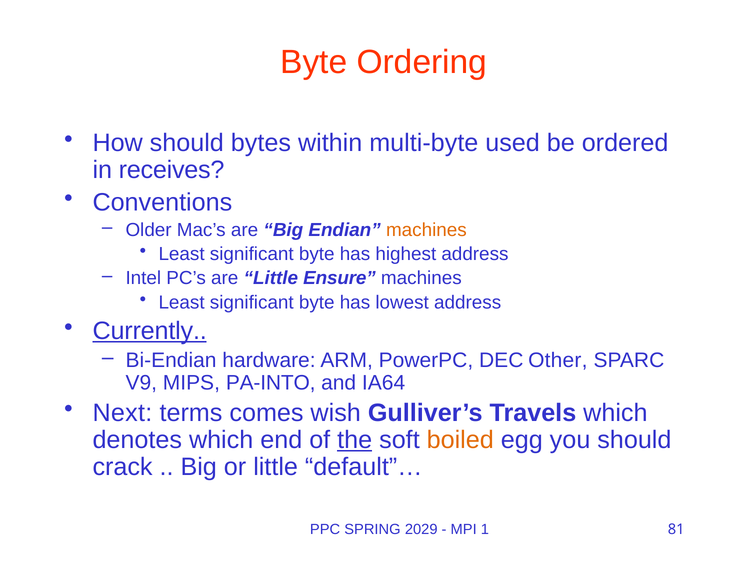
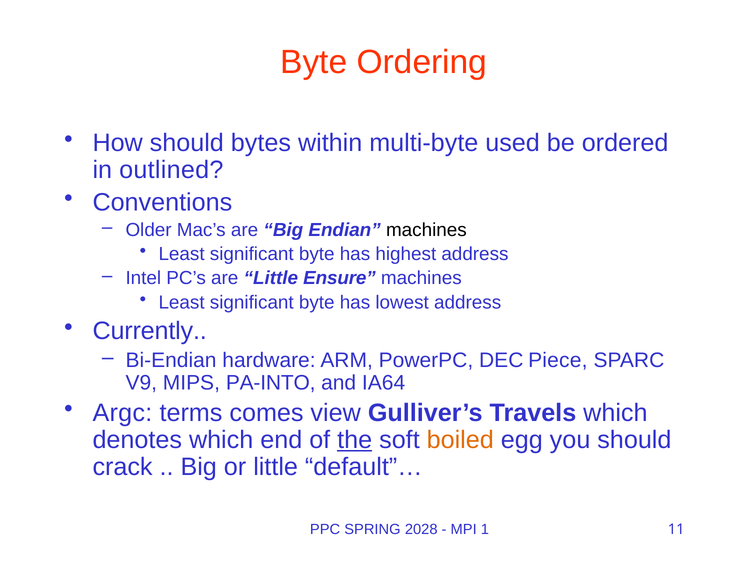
receives: receives -> outlined (171, 170)
machines colour: orange -> black (426, 230)
Currently underline: present -> none (150, 331)
Other: Other -> Piece (558, 360)
Next: Next -> Argc (122, 413)
wish: wish -> view (336, 413)
2029: 2029 -> 2028 (421, 530)
81: 81 -> 11 (676, 530)
